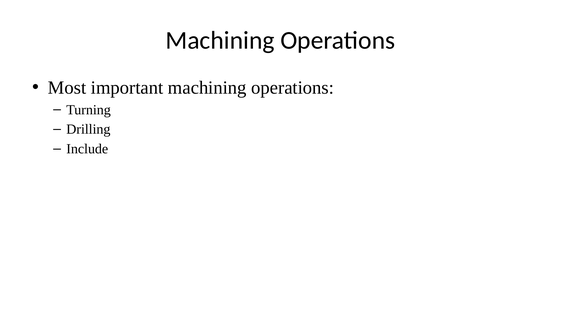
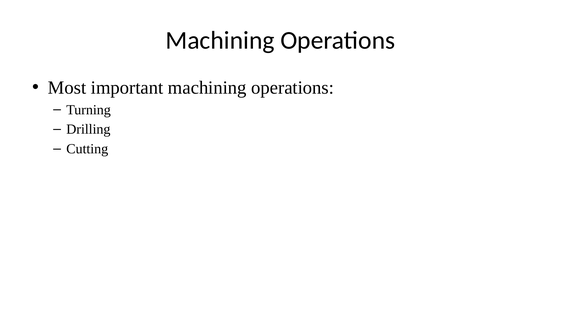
Include: Include -> Cutting (87, 149)
